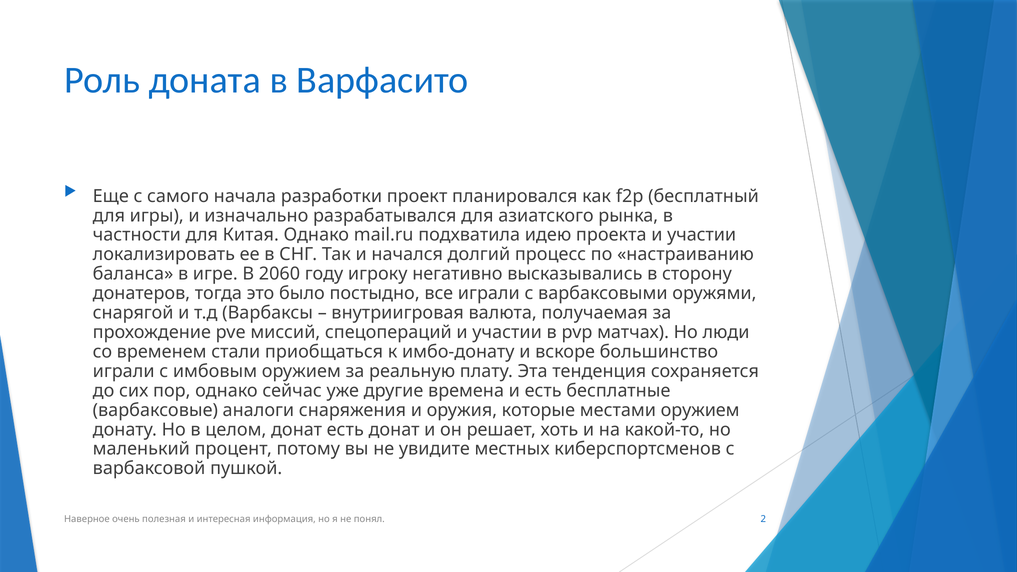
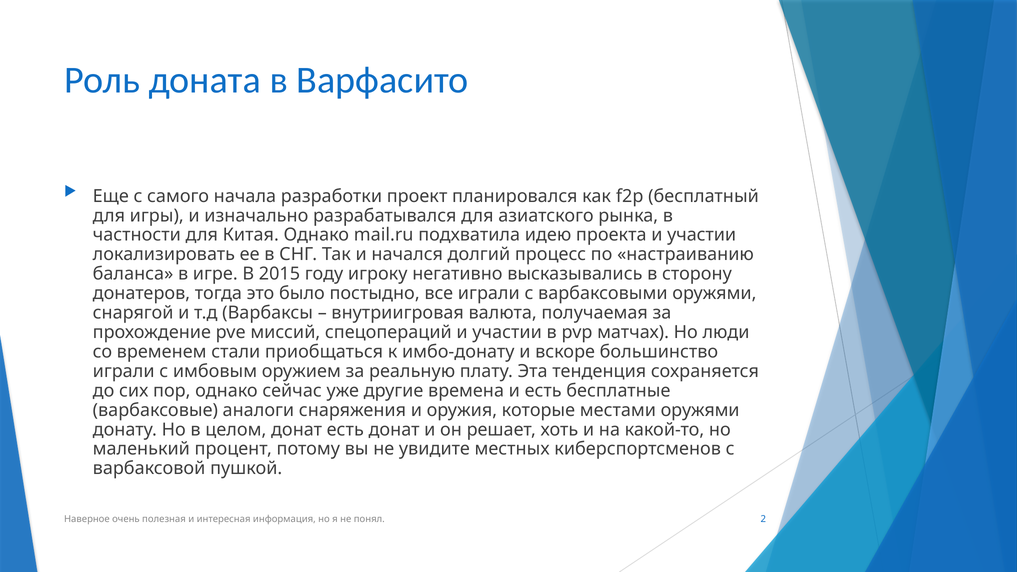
2060: 2060 -> 2015 (279, 274)
местами оружием: оружием -> оружями (700, 410)
